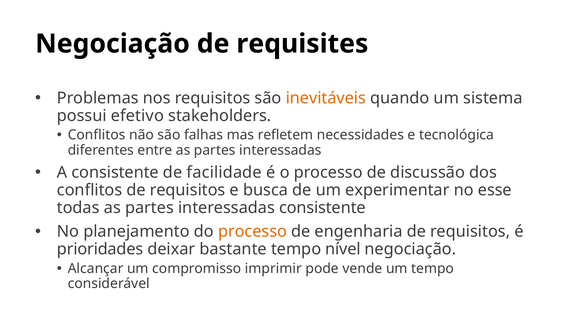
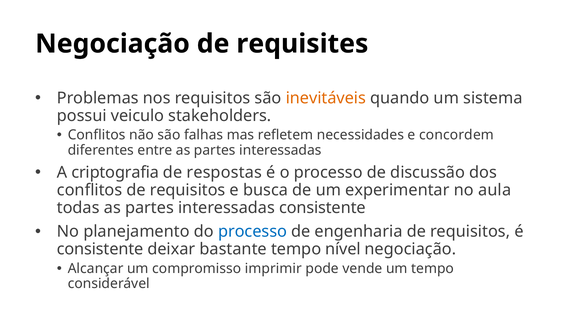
efetivo: efetivo -> veiculo (138, 115)
tecnológica: tecnológica -> concordem (457, 135)
A consistente: consistente -> criptografia (115, 172)
facilidade: facilidade -> respostas (224, 172)
esse: esse -> aula (495, 190)
processo colour: orange -> blue (253, 231)
prioridades: prioridades -> consistente (100, 249)
